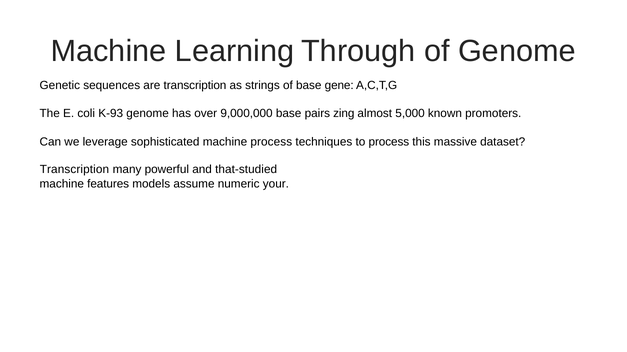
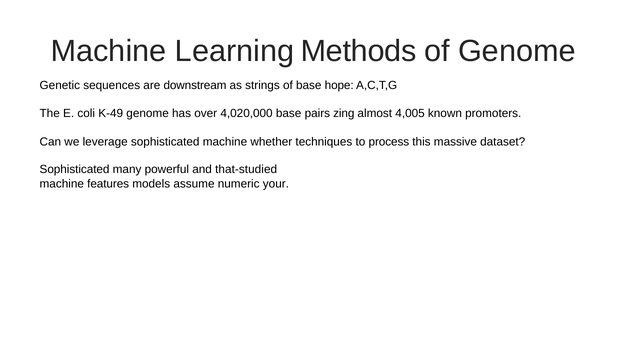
Through: Through -> Methods (359, 51)
are transcription: transcription -> downstream (195, 86)
gene: gene -> hope (339, 86)
K-93: K-93 -> K-49 (111, 114)
9,000,000: 9,000,000 -> 4,020,000 (247, 114)
5,000: 5,000 -> 4,005 (410, 114)
machine process: process -> whether (271, 142)
Transcription: Transcription -> Sophisticated (75, 170)
